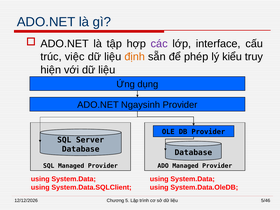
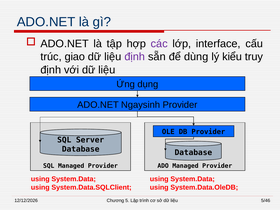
việc: việc -> giao (75, 57)
định colour: orange -> purple (135, 57)
phép: phép -> dùng (196, 57)
hiện: hiện -> định (51, 70)
